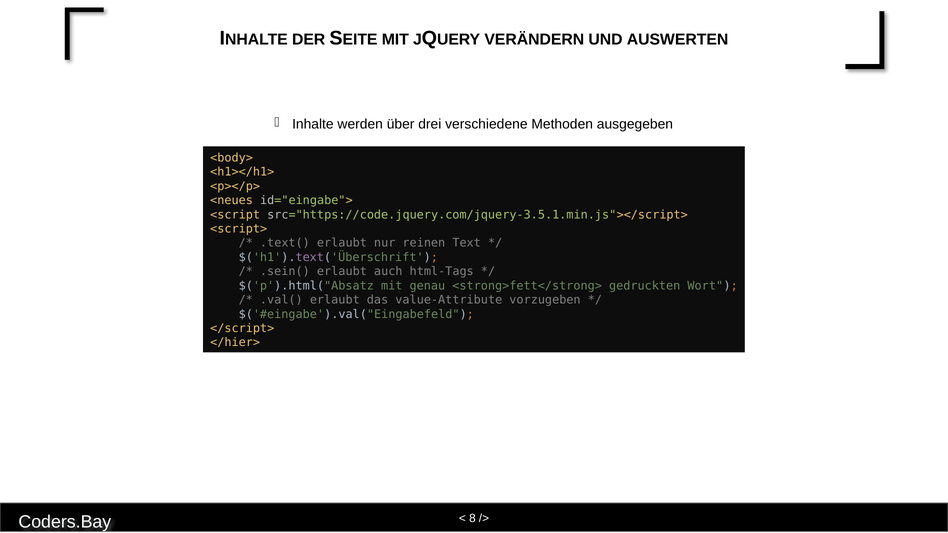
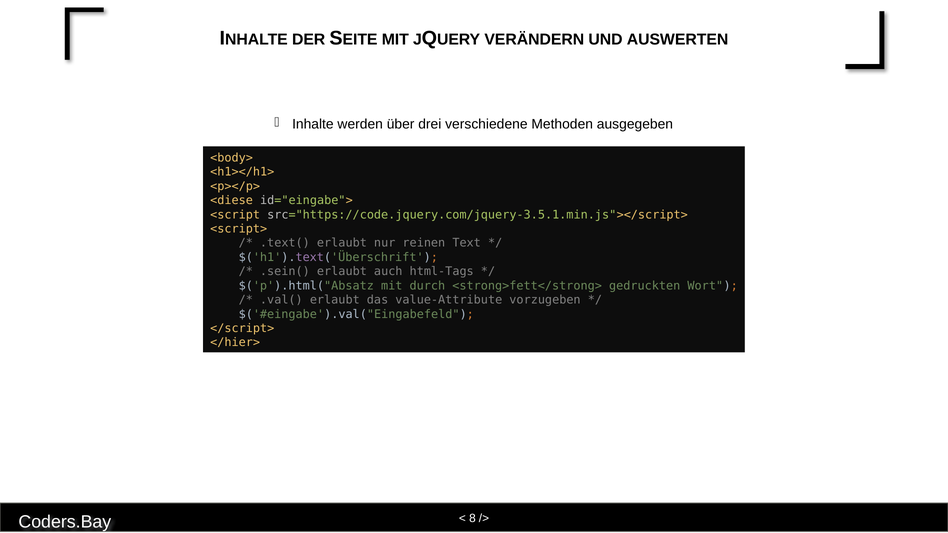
<neues: <neues -> <diese (232, 201)
genau: genau -> durch (427, 286)
